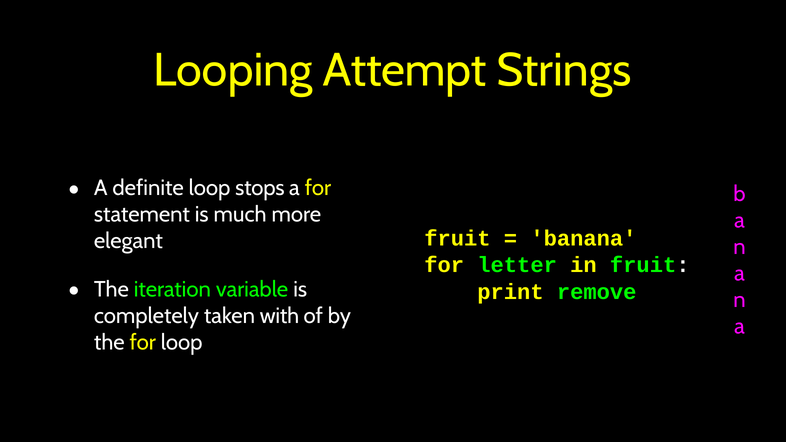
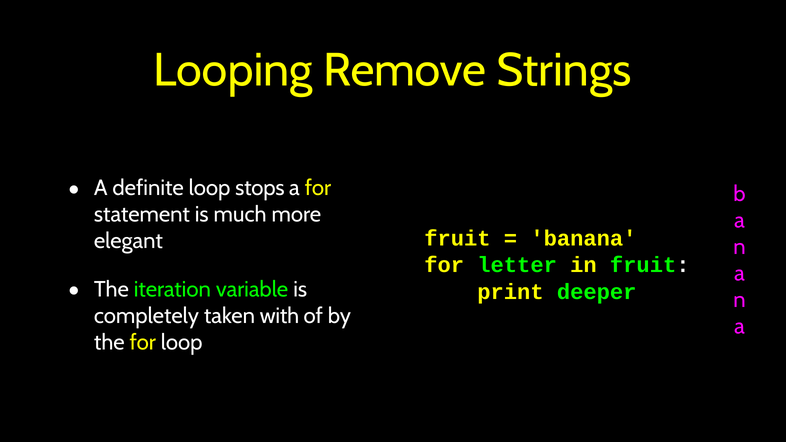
Attempt: Attempt -> Remove (405, 70)
remove: remove -> deeper (597, 292)
